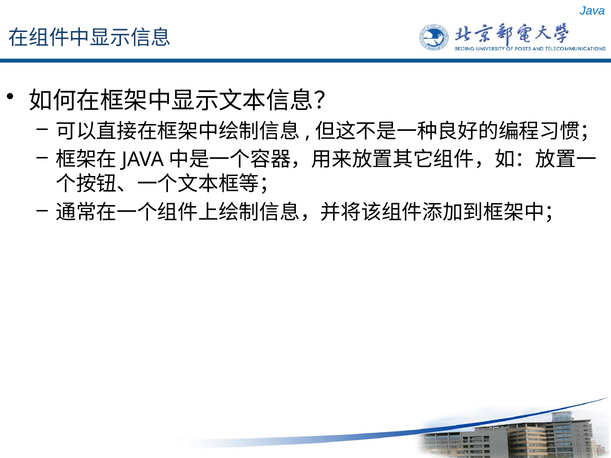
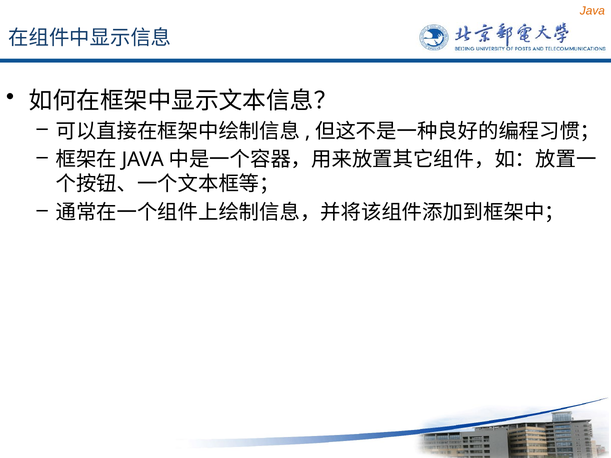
Java colour: blue -> orange (592, 11)
